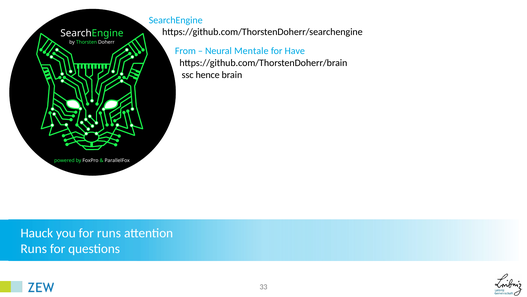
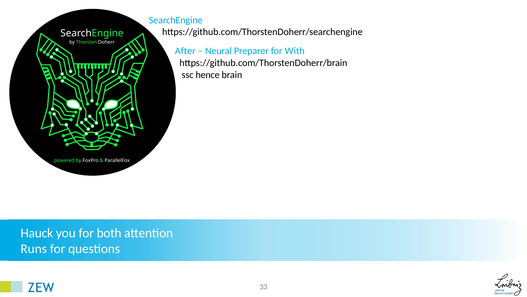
From: From -> After (185, 51)
Mentale: Mentale -> Preparer (251, 51)
Have: Have -> With (295, 51)
for runs: runs -> both (109, 233)
